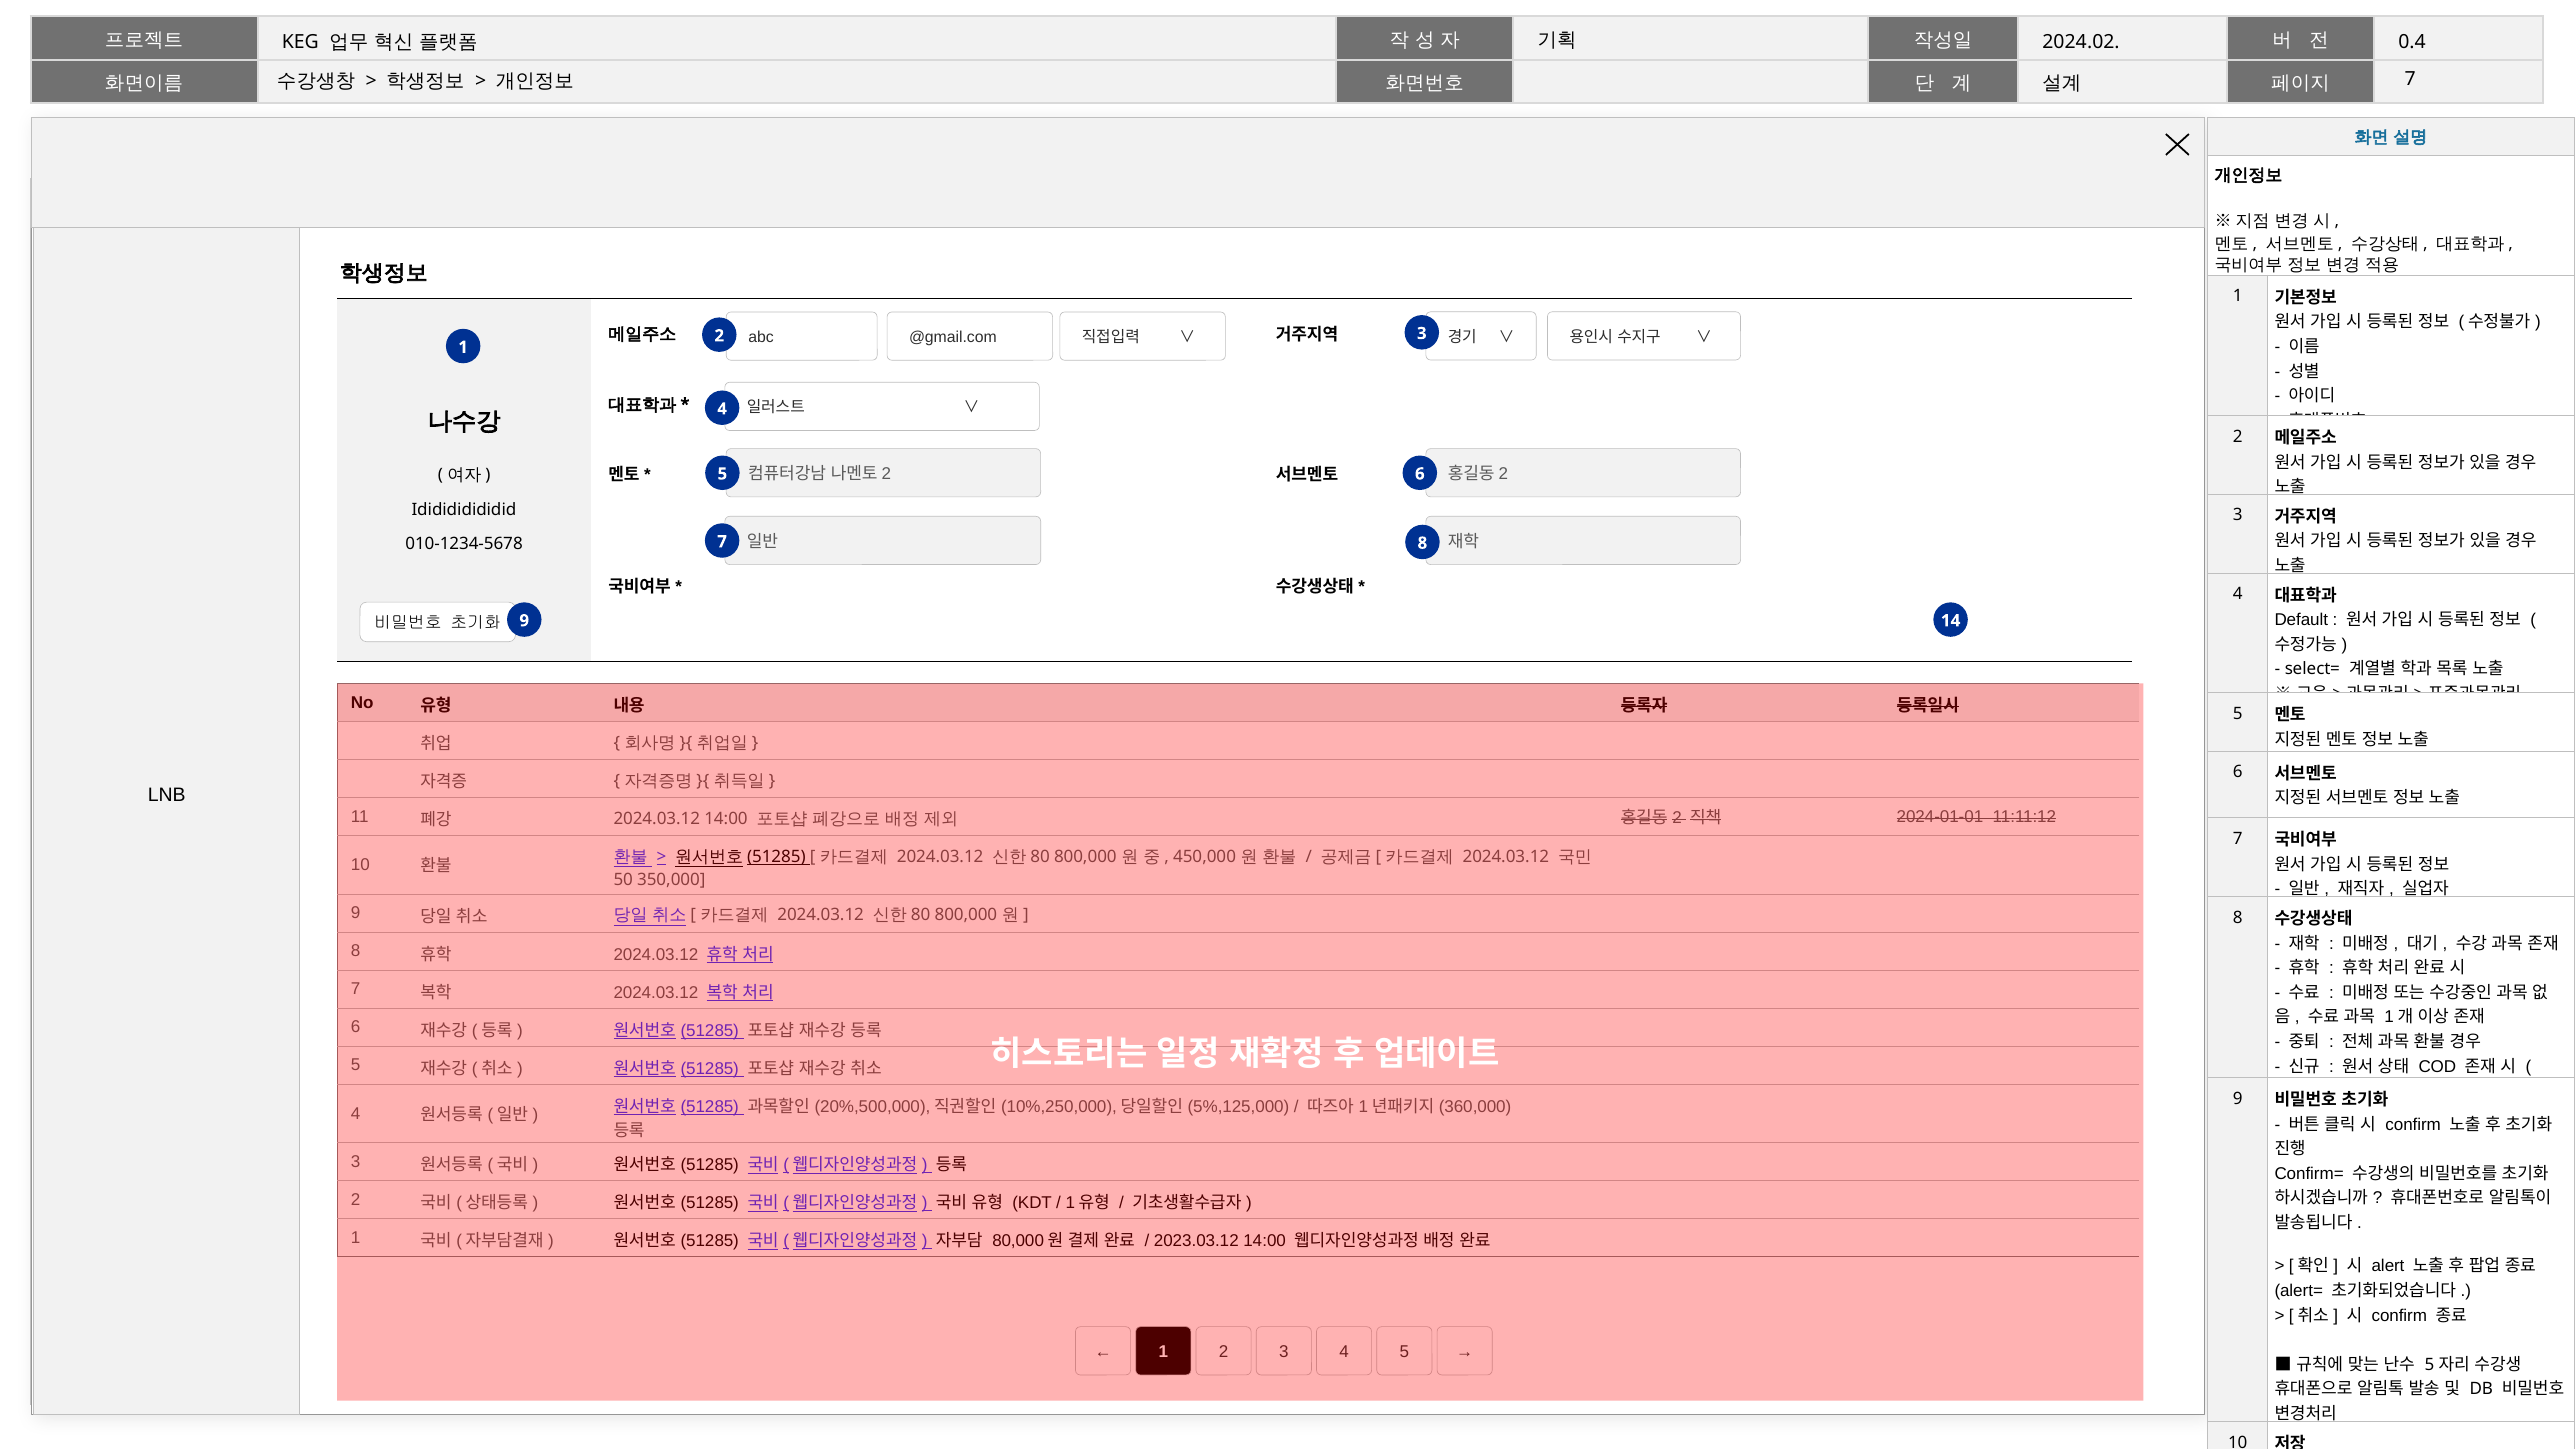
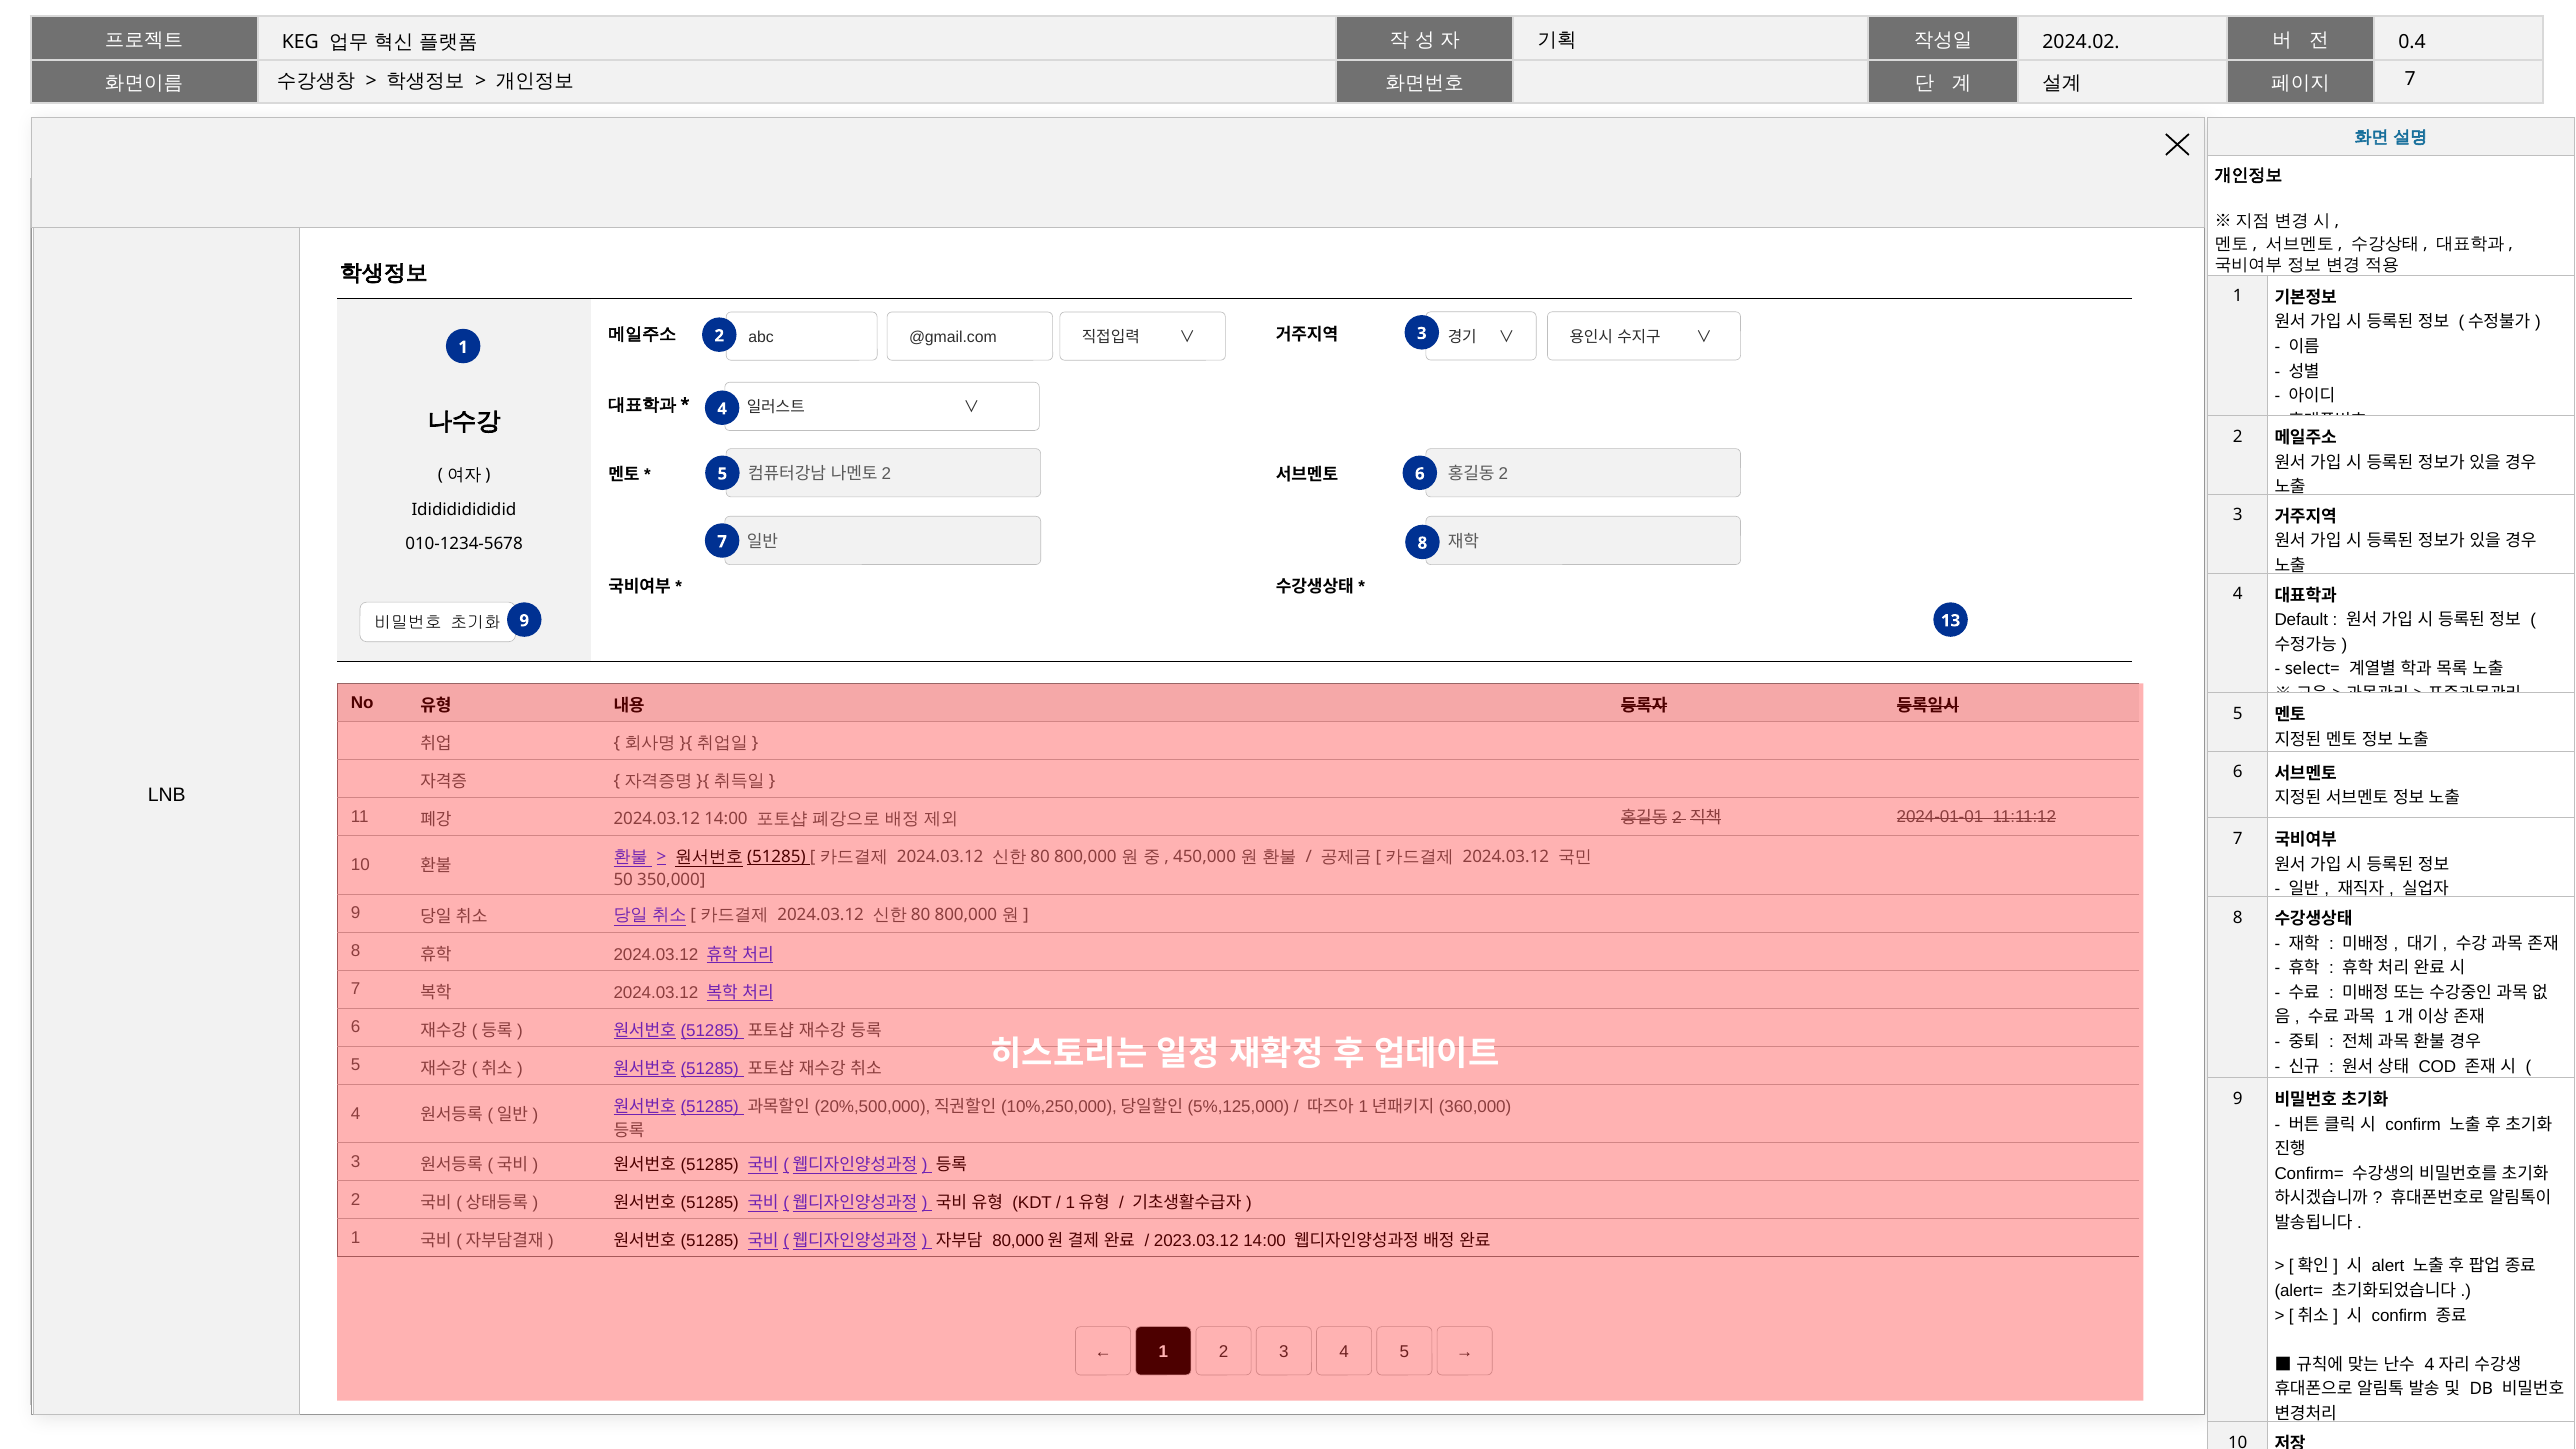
14: 14 -> 13 (1951, 621)
5: 5 -> 4 (2429, 1365)
